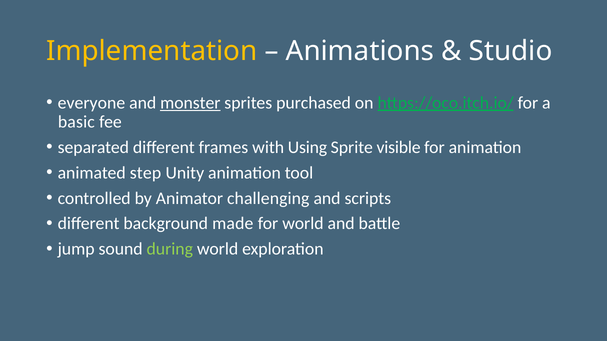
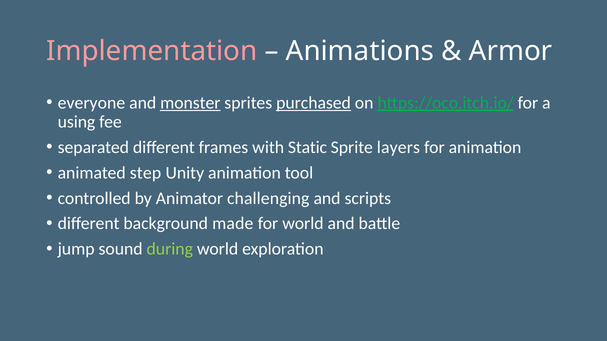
Implementation colour: yellow -> pink (152, 51)
Studio: Studio -> Armor (511, 51)
purchased underline: none -> present (314, 103)
basic: basic -> using (76, 122)
Using: Using -> Static (307, 148)
visible: visible -> layers (398, 148)
